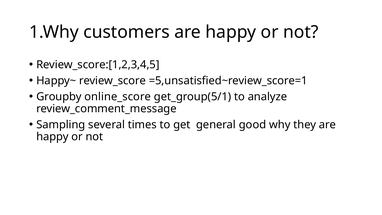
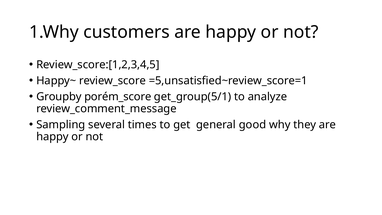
online_score: online_score -> porém_score (118, 97)
